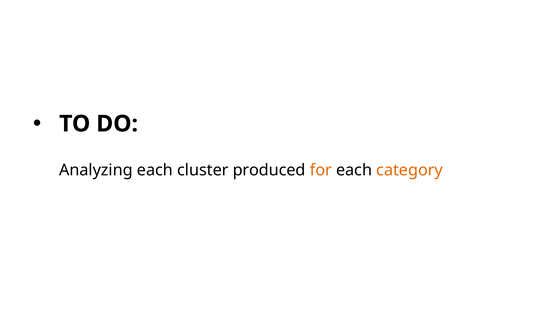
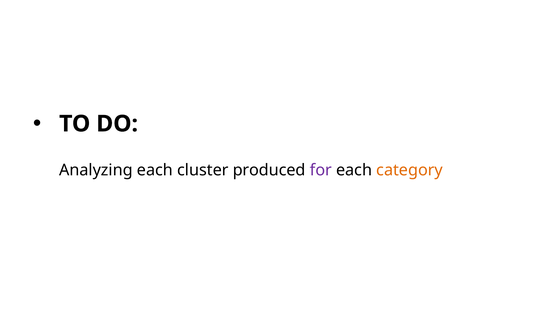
for colour: orange -> purple (321, 170)
